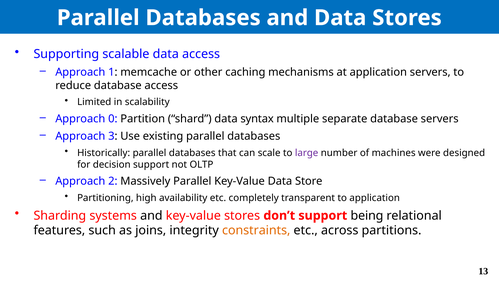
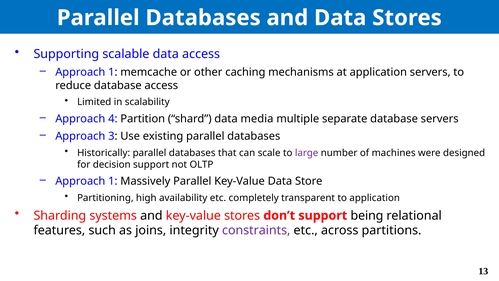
0: 0 -> 4 (113, 119)
syntax: syntax -> media (257, 119)
2: 2 -> 1 (113, 181)
constraints colour: orange -> purple (256, 230)
